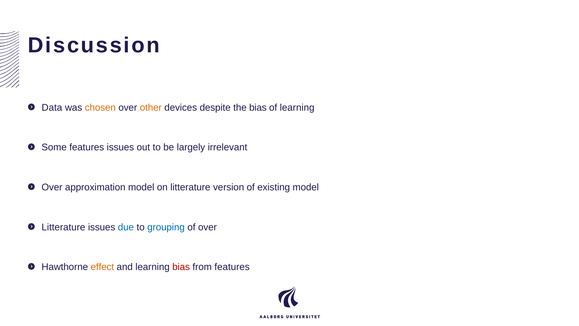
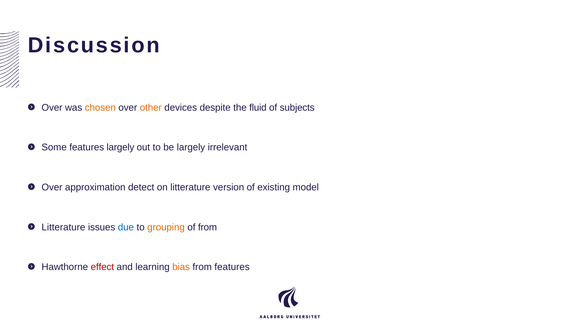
Data: Data -> Over (52, 107)
the bias: bias -> fluid (258, 107)
of learning: learning -> subjects (297, 107)
features issues: issues -> largely (120, 147)
approximation model: model -> detect (141, 187)
grouping colour: blue -> orange (166, 227)
of over: over -> from (208, 227)
effect colour: orange -> red (102, 267)
bias colour: red -> orange (181, 267)
